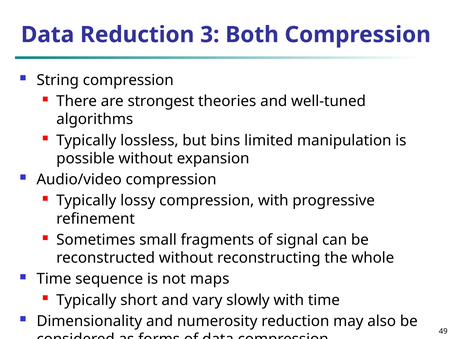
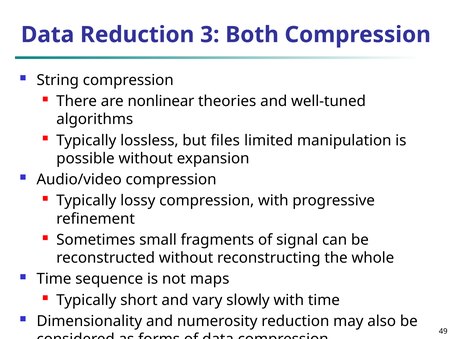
strongest: strongest -> nonlinear (161, 101)
bins: bins -> files (225, 140)
